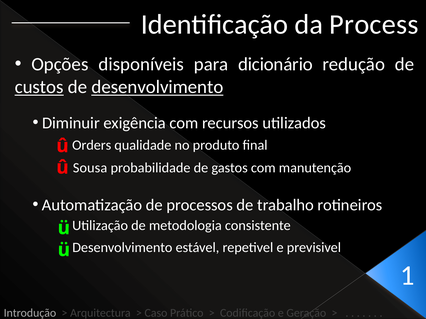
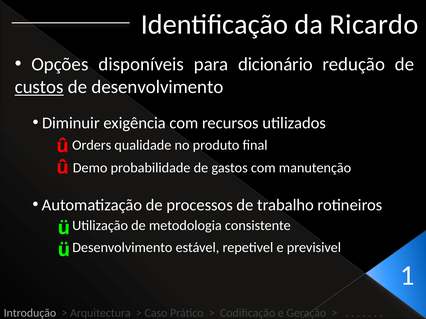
Process: Process -> Ricardo (374, 25)
desenvolvimento underline: present -> none (157, 87)
Sousa: Sousa -> Demo (90, 168)
